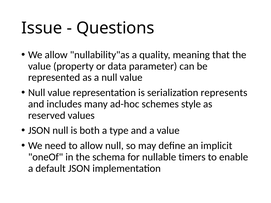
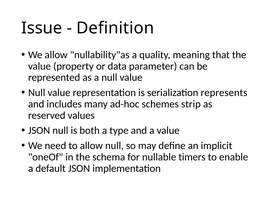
Questions: Questions -> Definition (115, 28)
style: style -> strip (191, 104)
